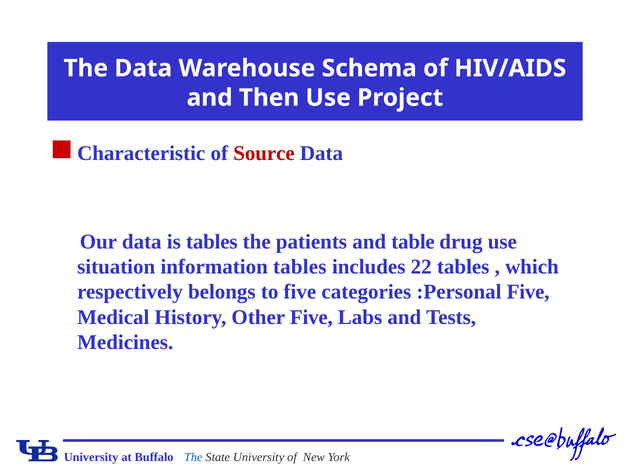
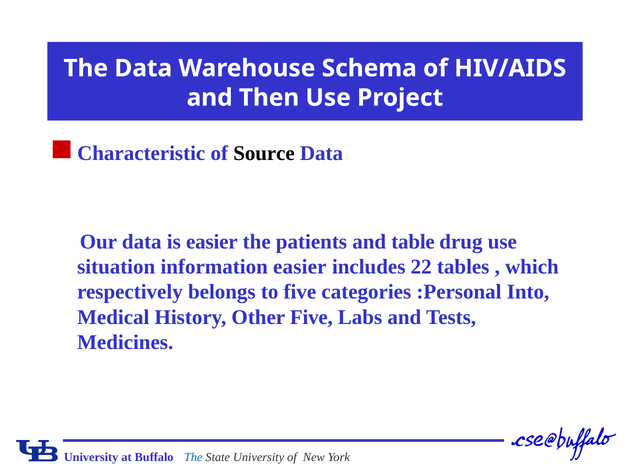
Source colour: red -> black (264, 154)
is tables: tables -> easier (212, 242)
information tables: tables -> easier (300, 267)
:Personal Five: Five -> Into (528, 292)
